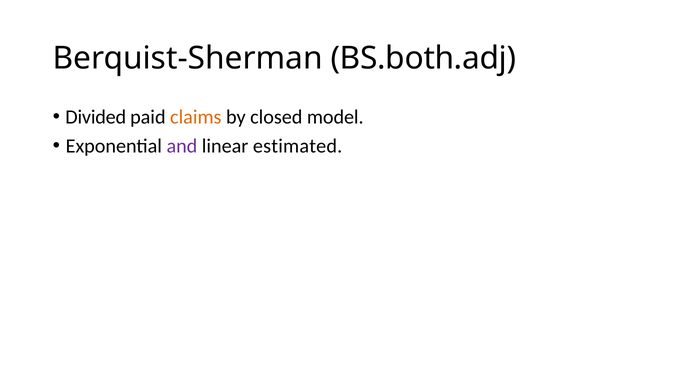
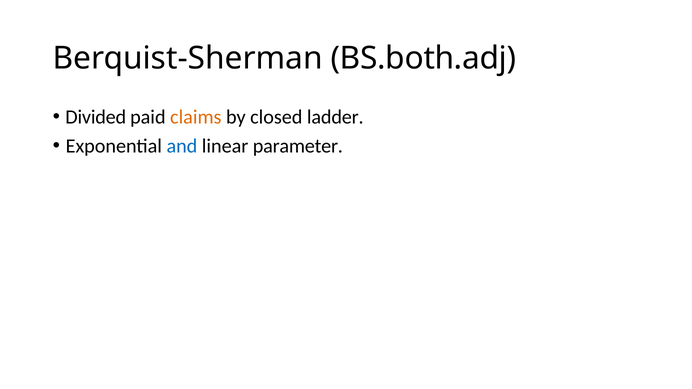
model: model -> ladder (335, 117)
and colour: purple -> blue (182, 146)
estimated: estimated -> parameter (298, 146)
